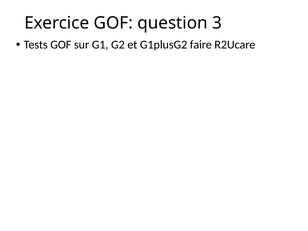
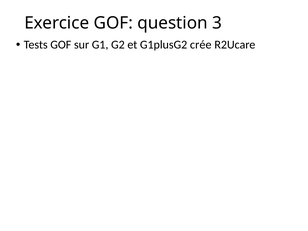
faire: faire -> crée (201, 45)
